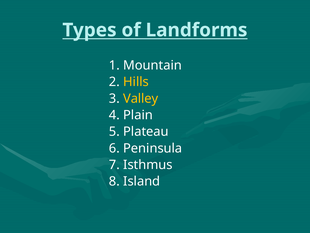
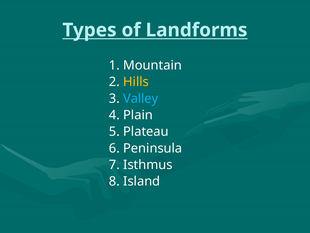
Valley colour: yellow -> light blue (141, 98)
